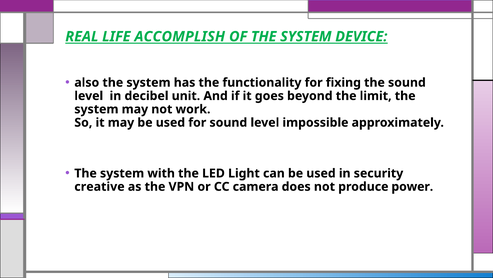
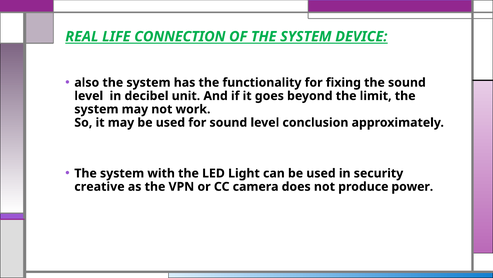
ACCOMPLISH: ACCOMPLISH -> CONNECTION (180, 37)
impossible: impossible -> conclusion (315, 122)
